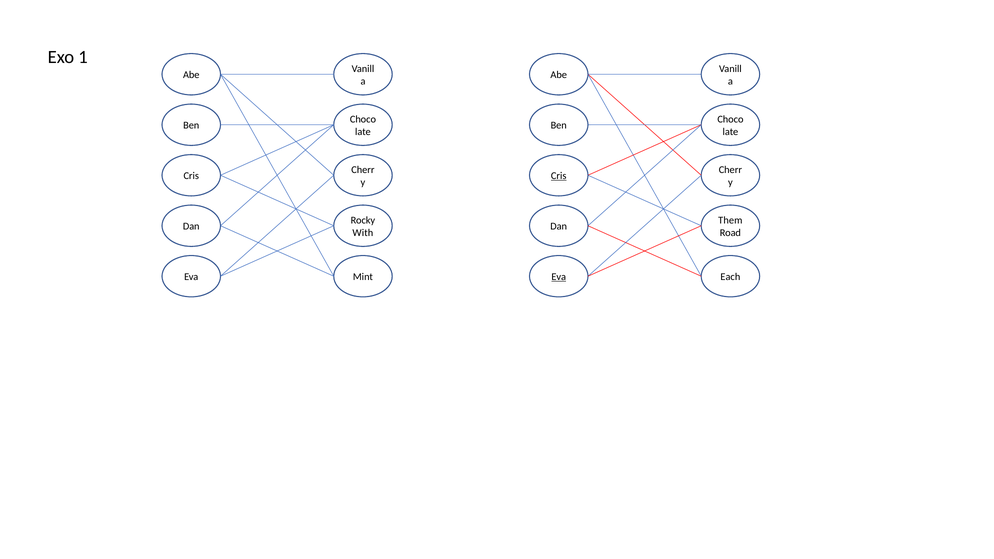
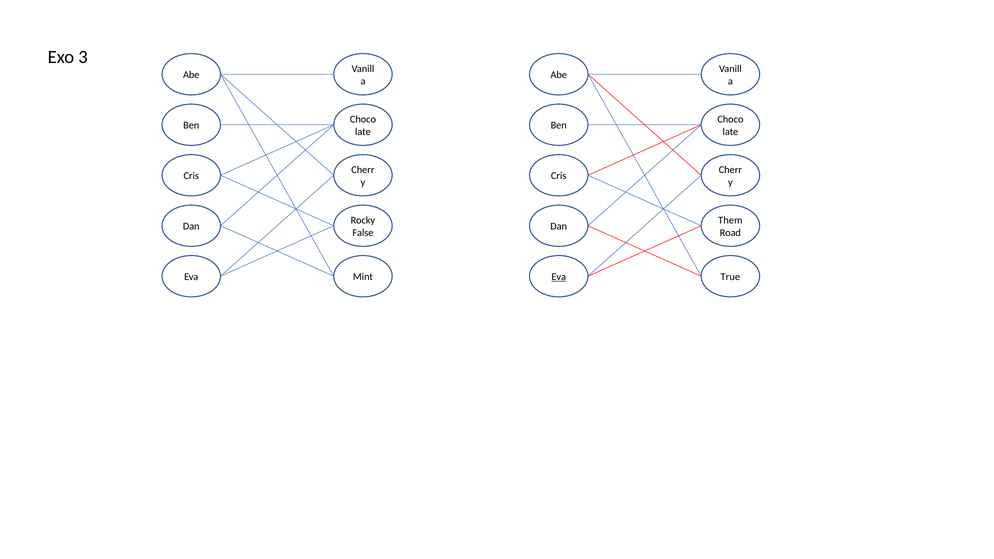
1: 1 -> 3 (83, 57)
Cris underline: present -> none (559, 176)
With: With -> False (363, 233)
Each: Each -> True (730, 277)
